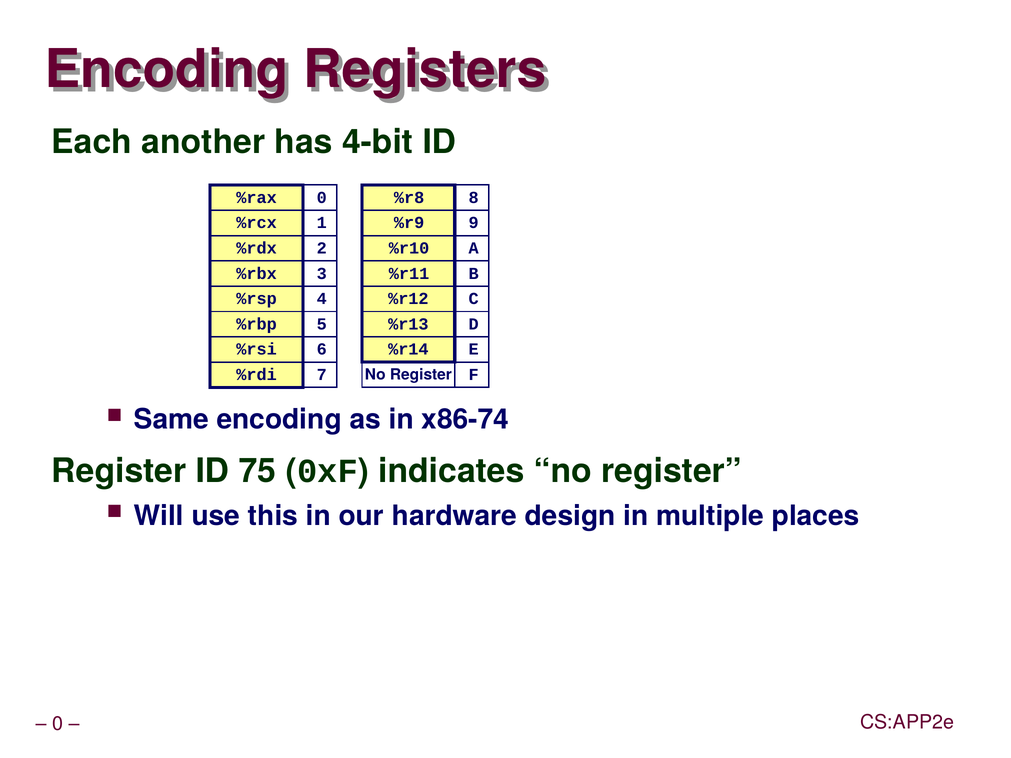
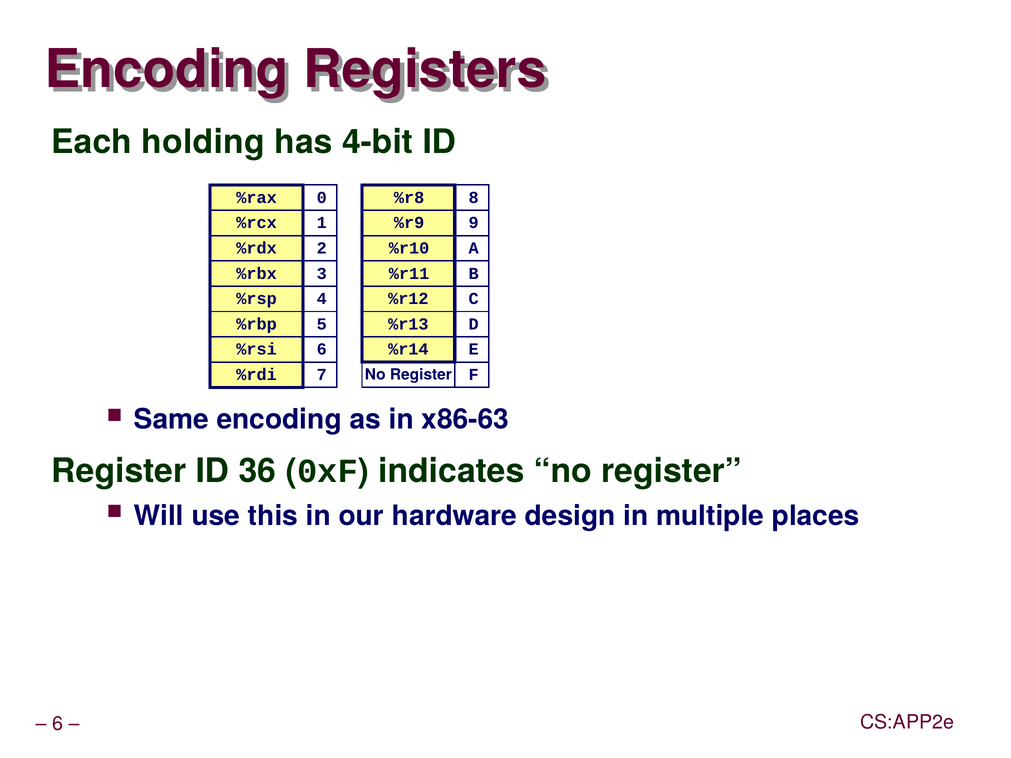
another: another -> holding (203, 142)
x86-74: x86-74 -> x86-63 (465, 420)
75: 75 -> 36 (257, 471)
0: 0 -> 6 (58, 724)
